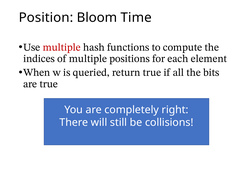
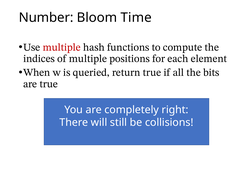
Position: Position -> Number (46, 18)
